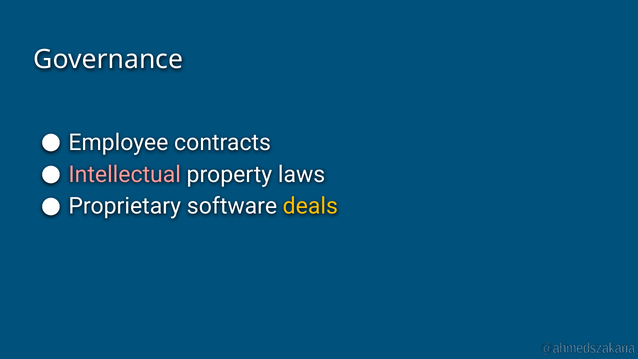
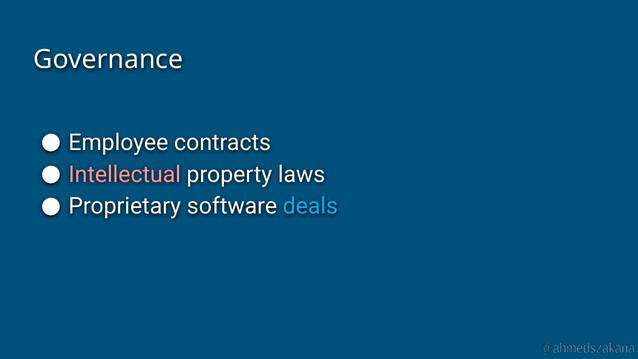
deals colour: yellow -> light blue (310, 206)
